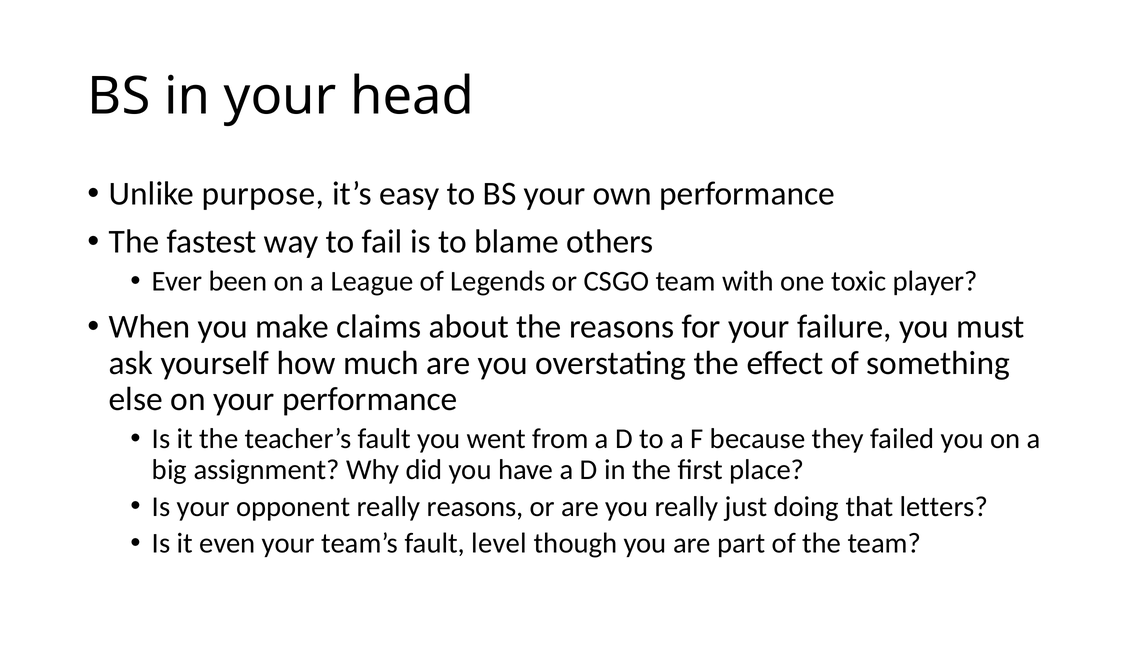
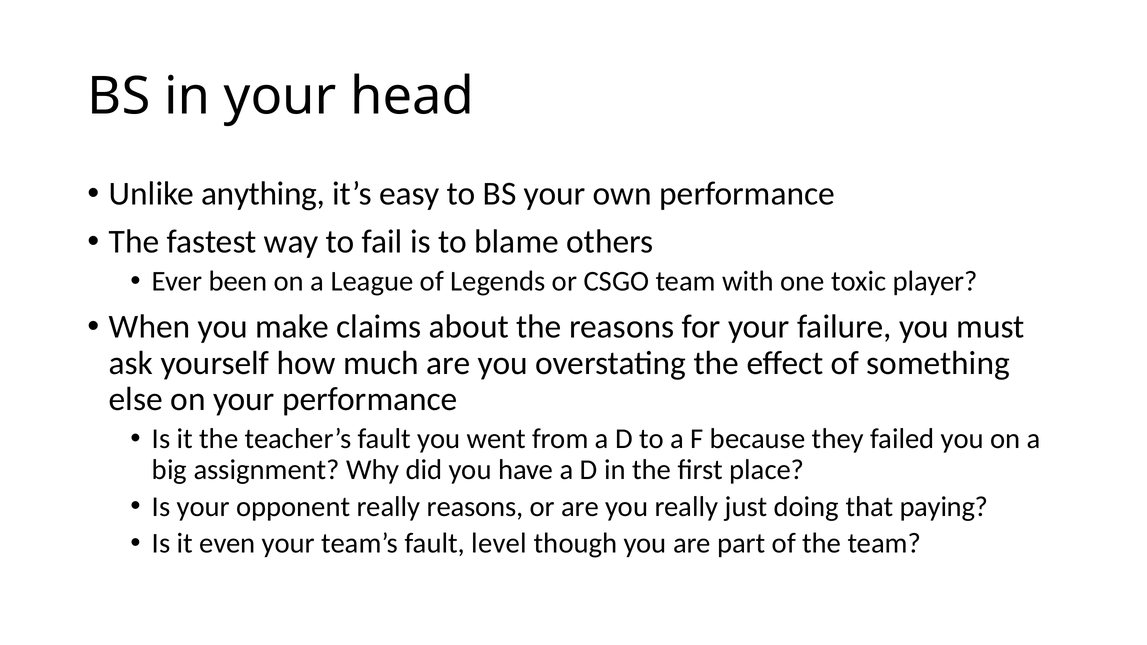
purpose: purpose -> anything (263, 194)
letters: letters -> paying (944, 507)
